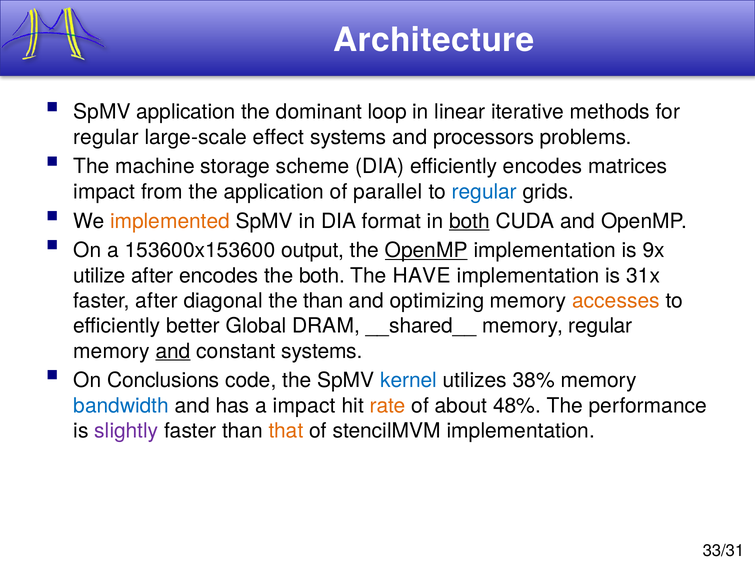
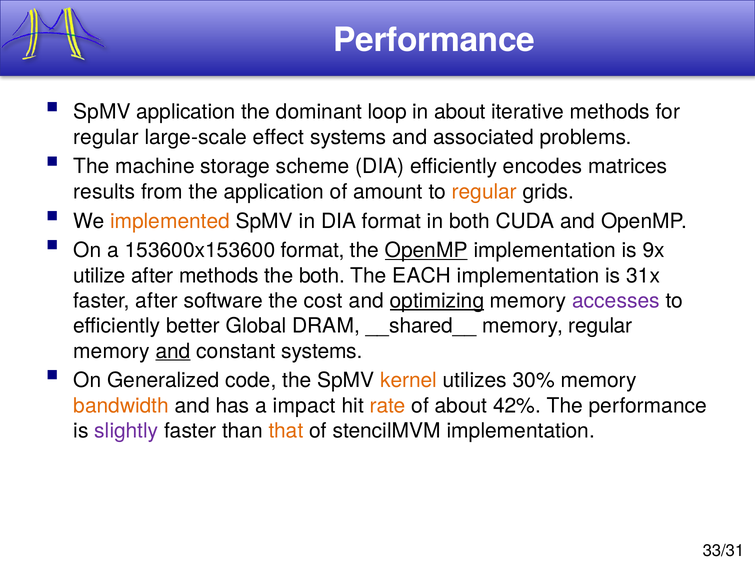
Architecture: Architecture -> Performance (434, 40)
in linear: linear -> about (460, 112)
processors: processors -> associated (483, 137)
impact: impact -> results (104, 192)
parallel: parallel -> amount (388, 192)
regular colour: blue -> orange (484, 192)
both underline: present -> none (470, 221)
153600x153600 output: output -> format (313, 251)
after encodes: encodes -> methods (219, 276)
HAVE: HAVE -> EACH (422, 276)
diagonal: diagonal -> software (223, 301)
the than: than -> cost (323, 301)
optimizing underline: none -> present (437, 301)
accesses colour: orange -> purple (616, 301)
Conclusions: Conclusions -> Generalized (163, 381)
kernel colour: blue -> orange (409, 381)
38%: 38% -> 30% (534, 381)
bandwidth colour: blue -> orange (121, 406)
48%: 48% -> 42% (517, 406)
